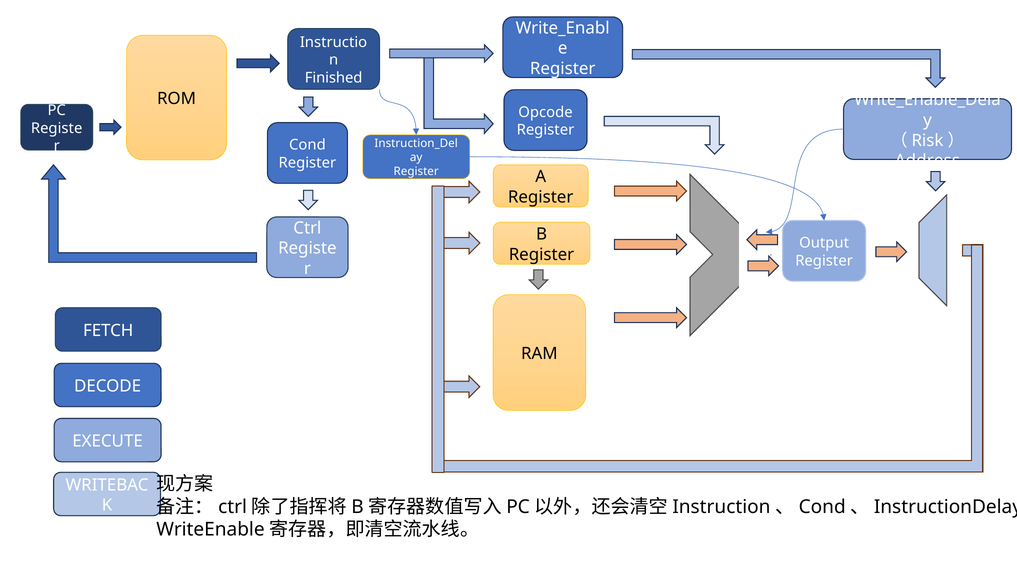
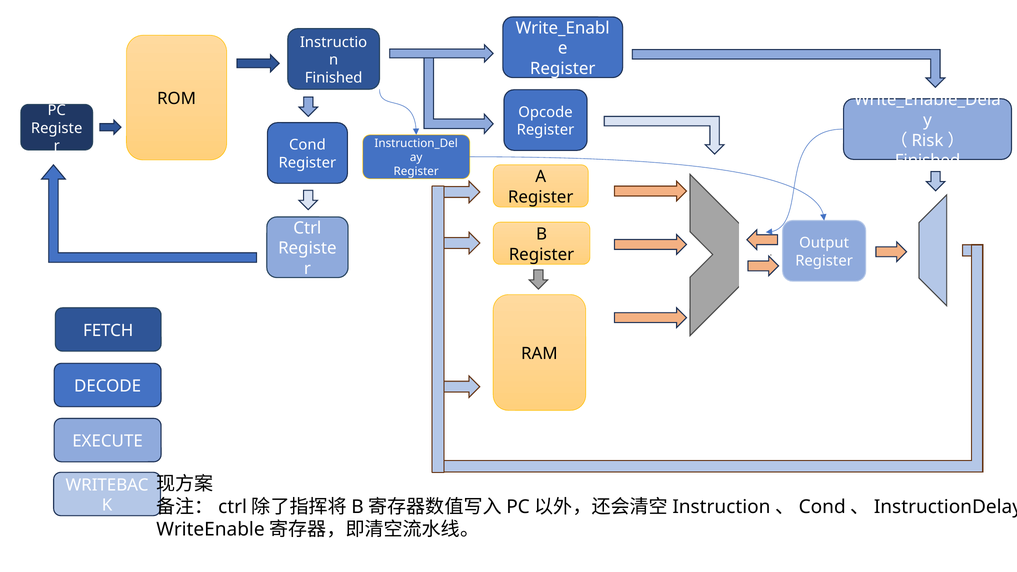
Address: Address -> Finished (928, 161)
